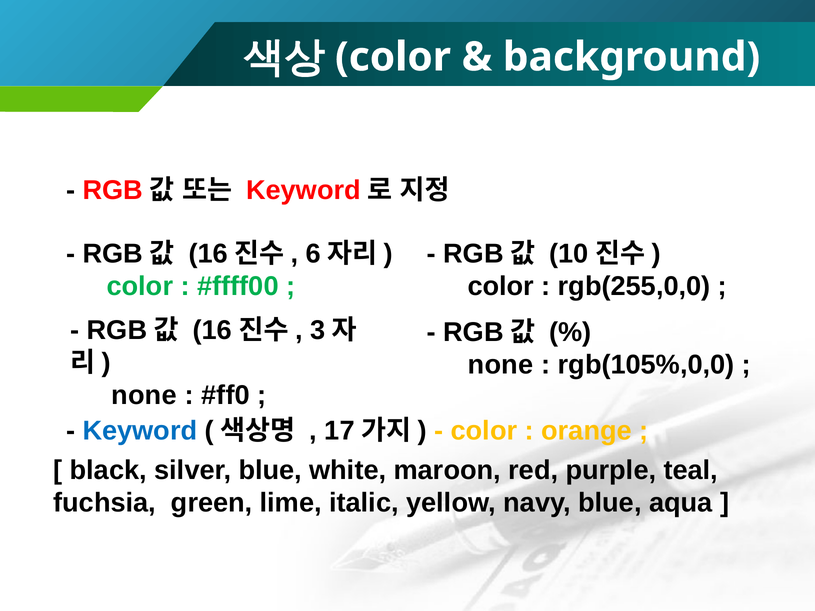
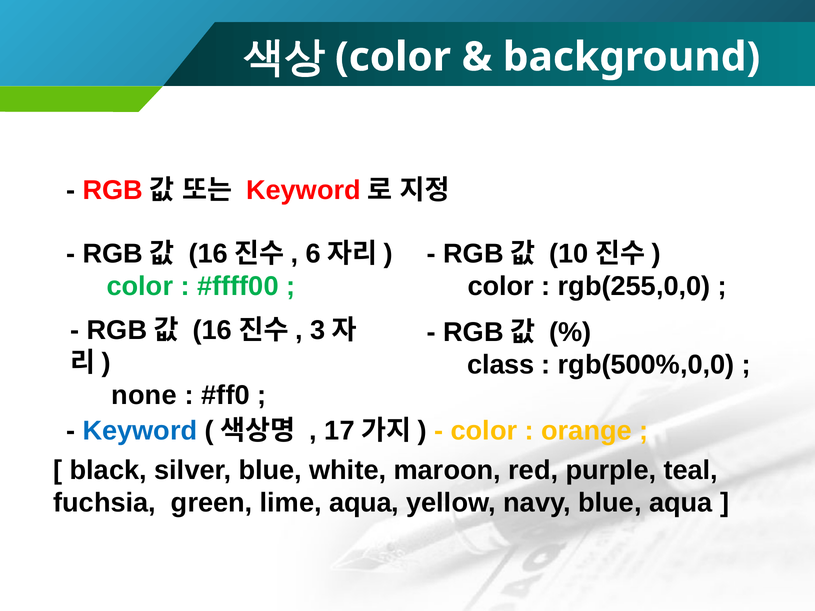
none: none -> class (501, 365)
rgb(105%,0,0: rgb(105%,0,0 -> rgb(500%,0,0 (646, 365)
lime italic: italic -> aqua (364, 503)
